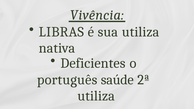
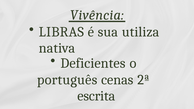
saúde: saúde -> cenas (117, 80)
utiliza: utiliza -> escrita (96, 96)
